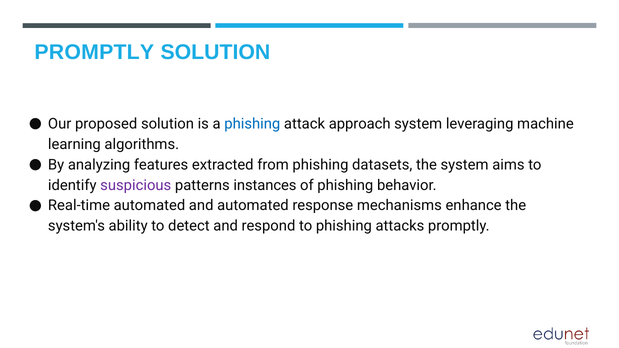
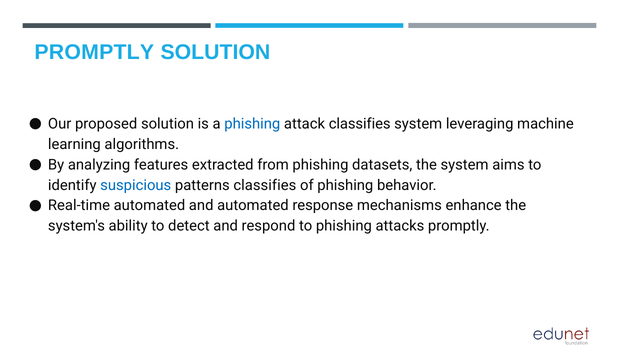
attack approach: approach -> classifies (360, 124)
suspicious colour: purple -> blue (136, 185)
patterns instances: instances -> classifies (265, 185)
